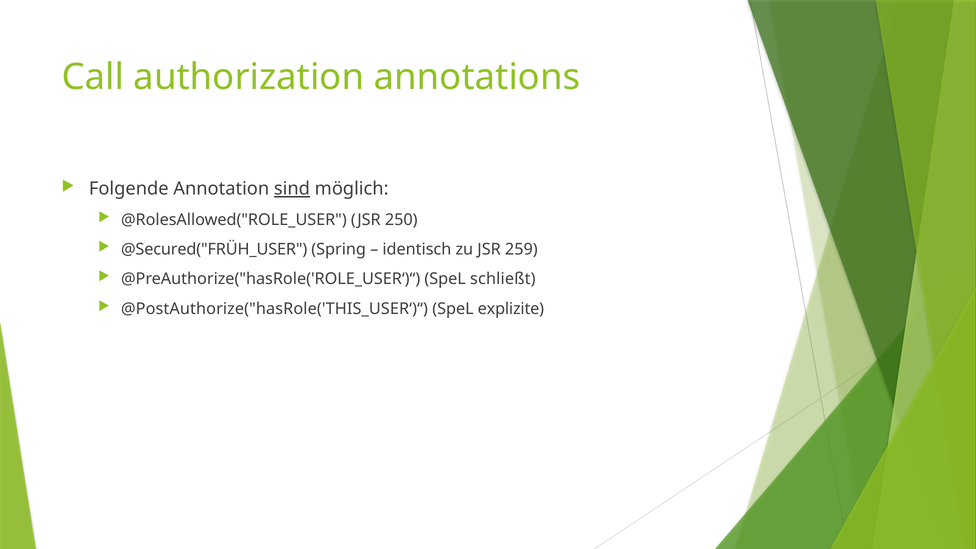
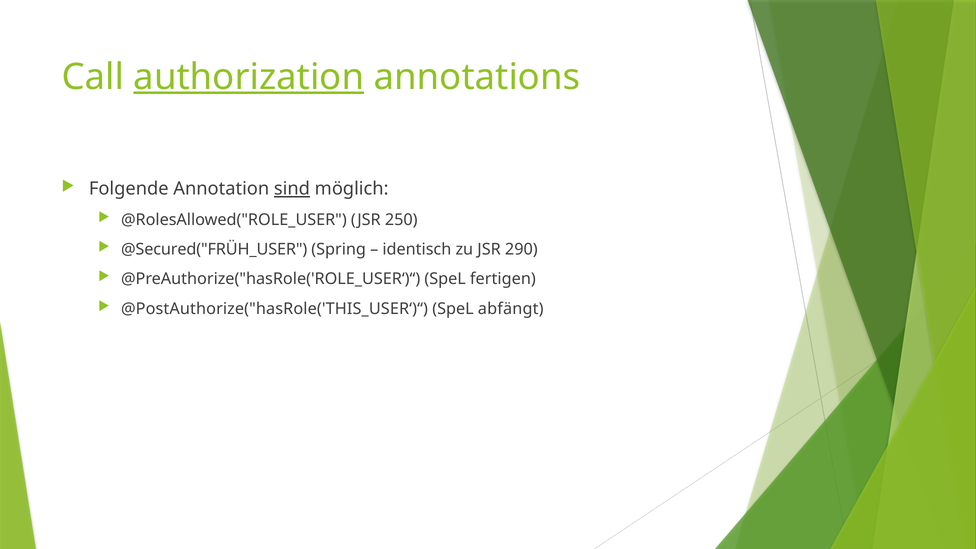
authorization underline: none -> present (249, 77)
259: 259 -> 290 (521, 249)
schließt: schließt -> fertigen (503, 279)
explizite: explizite -> abfängt (511, 309)
